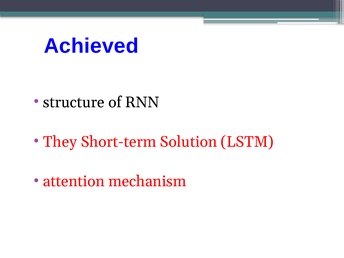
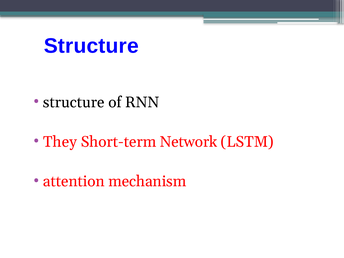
Achieved: Achieved -> Structure (91, 46)
Solution: Solution -> Network (189, 142)
